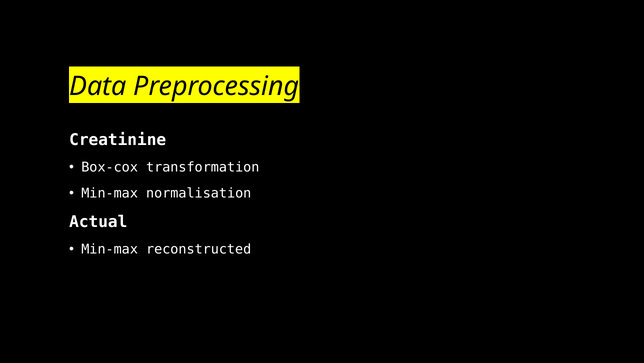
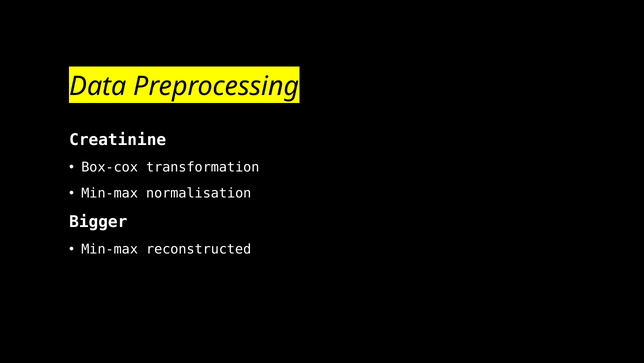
Actual: Actual -> Bigger (98, 222)
